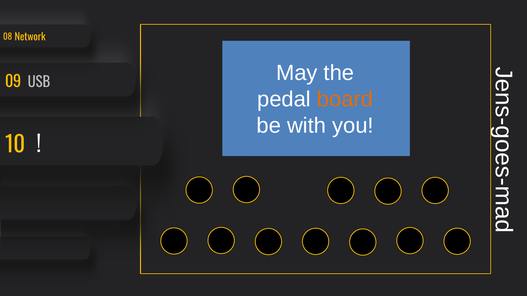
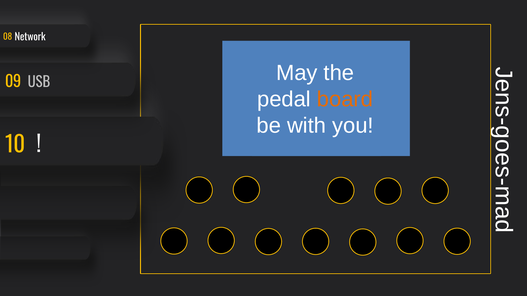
Network colour: yellow -> white (30, 37)
